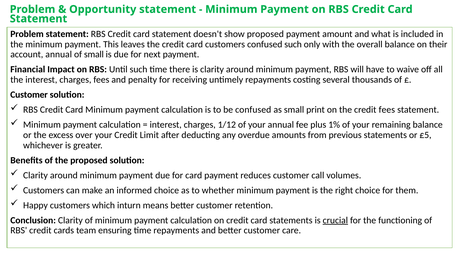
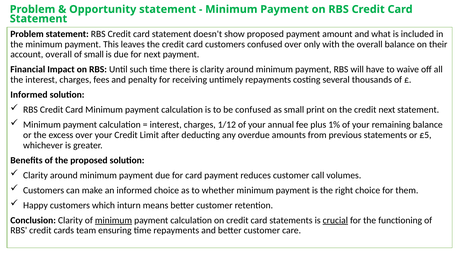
confused such: such -> over (293, 44)
account annual: annual -> overall (59, 54)
Customer: Customer -> Informed (29, 95)
credit fees: fees -> next (387, 110)
minimum underline: none -> present (113, 220)
